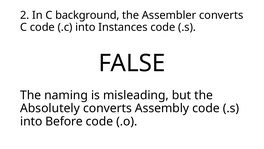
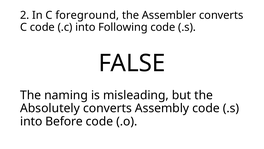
background: background -> foreground (87, 15)
Instances: Instances -> Following (123, 27)
